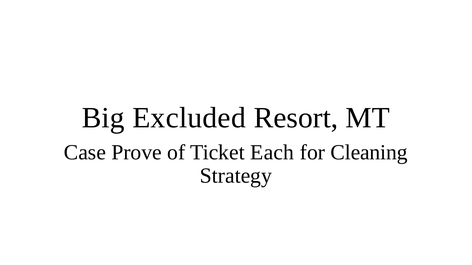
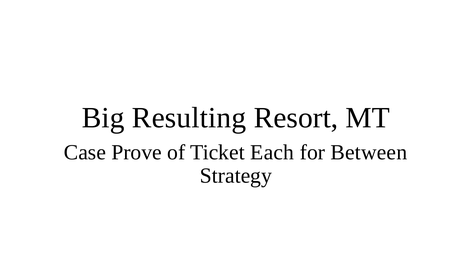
Excluded: Excluded -> Resulting (189, 118)
Cleaning: Cleaning -> Between (369, 153)
